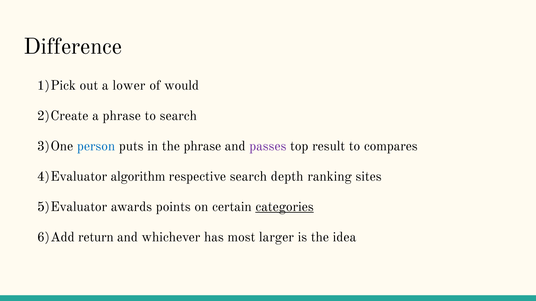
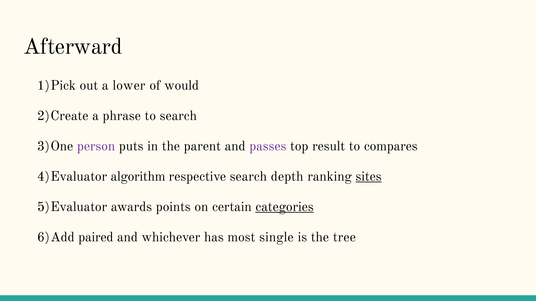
Difference: Difference -> Afterward (73, 46)
person colour: blue -> purple (96, 146)
the phrase: phrase -> parent (202, 146)
sites underline: none -> present (369, 177)
return: return -> paired (96, 237)
larger: larger -> single (276, 237)
idea: idea -> tree (344, 237)
